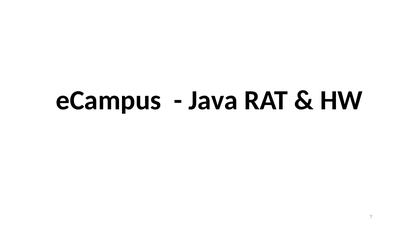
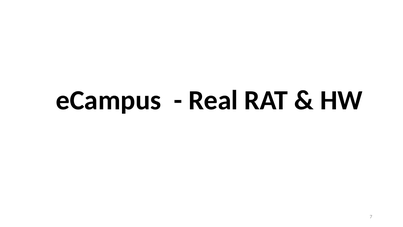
Java: Java -> Real (213, 100)
